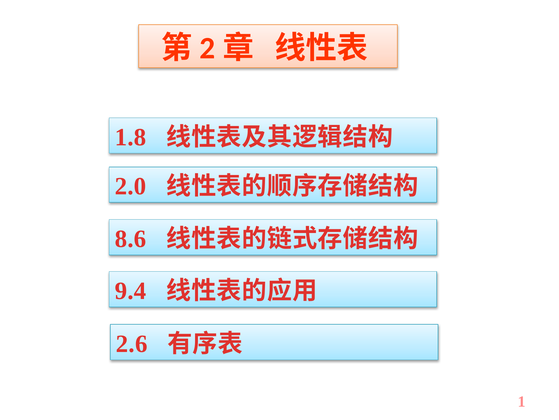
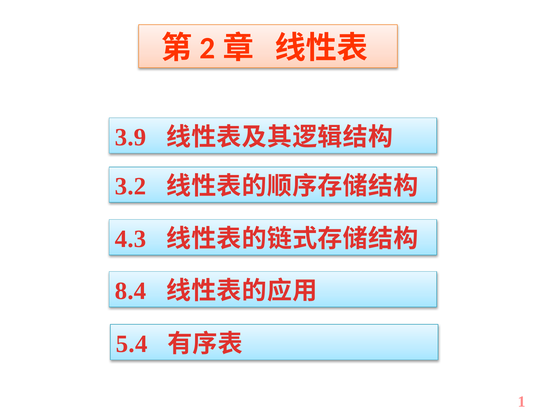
1.8: 1.8 -> 3.9 (130, 137)
2.0: 2.0 -> 3.2 (130, 186)
8.6: 8.6 -> 4.3 (130, 239)
9.4: 9.4 -> 8.4 (130, 290)
2.6: 2.6 -> 5.4 (132, 343)
